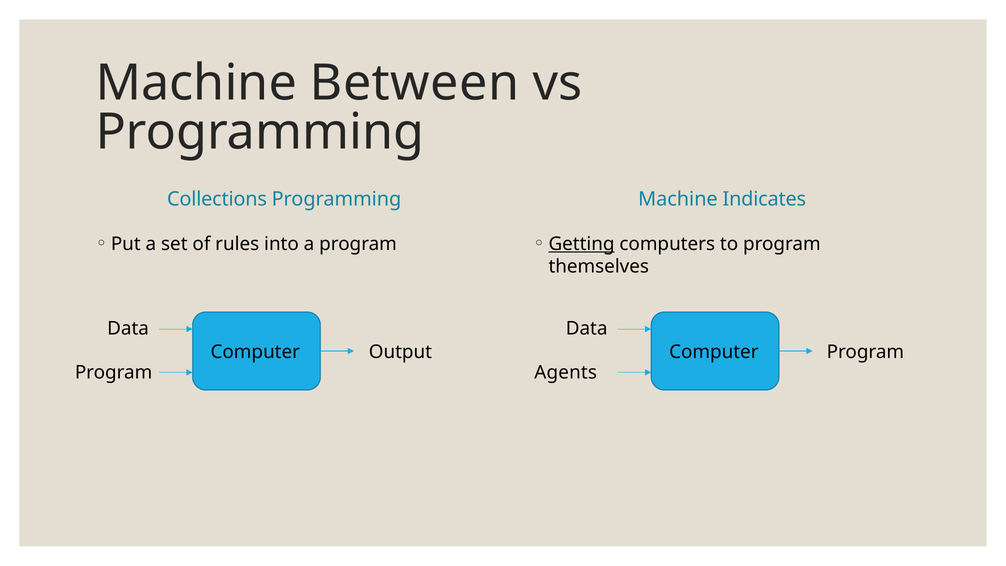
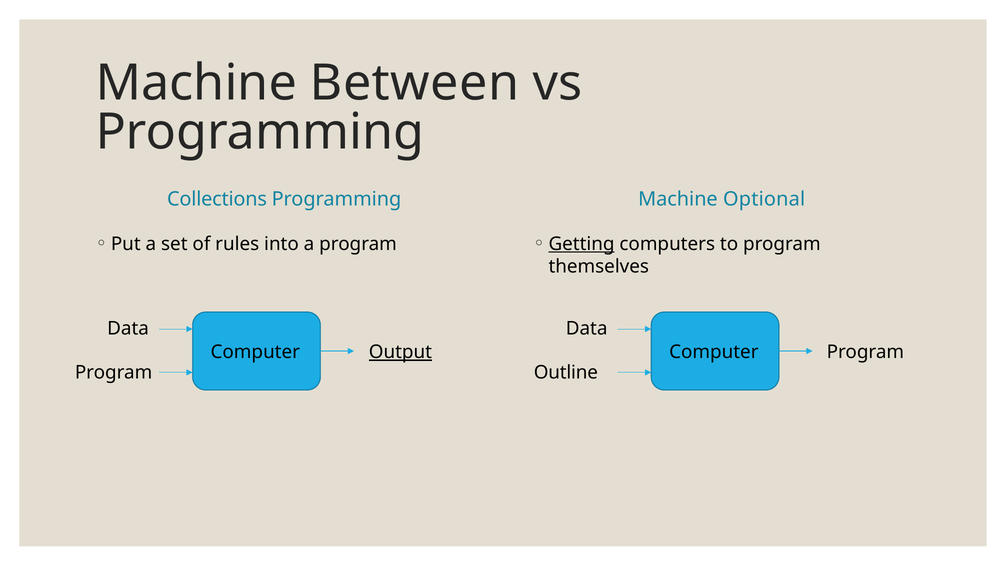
Indicates: Indicates -> Optional (764, 199)
Output underline: none -> present (400, 352)
Agents: Agents -> Outline (566, 372)
